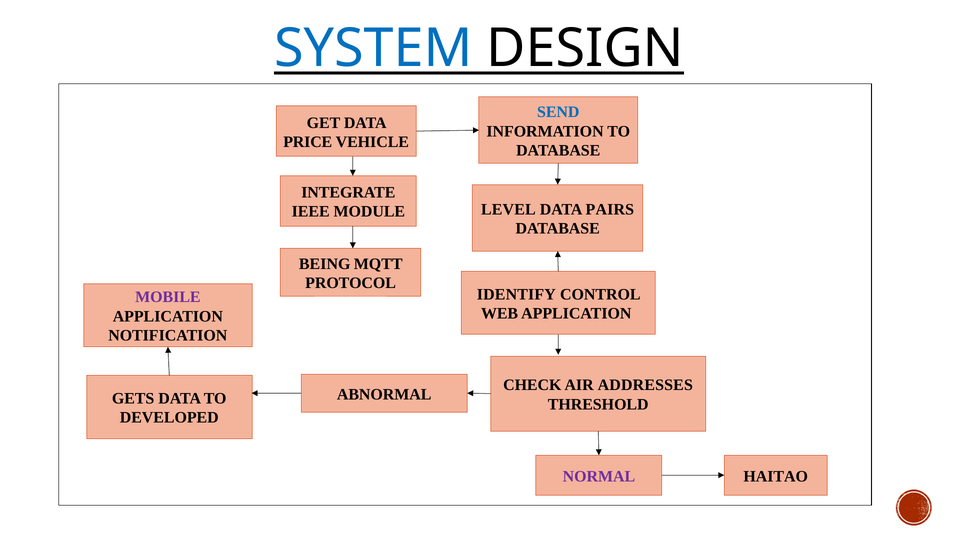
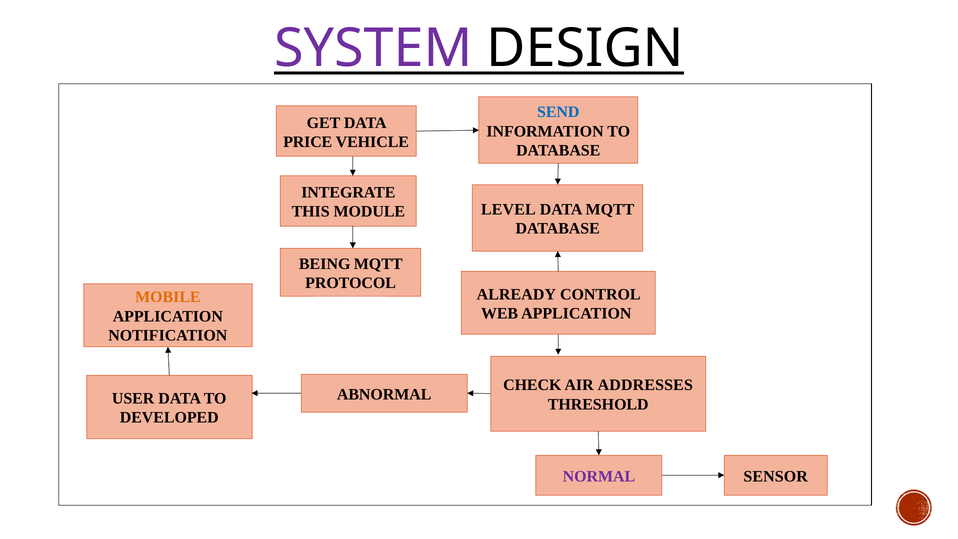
SYSTEM colour: blue -> purple (373, 48)
DATA PAIRS: PAIRS -> MQTT (610, 209)
IEEE: IEEE -> THIS (311, 212)
IDENTIFY: IDENTIFY -> ALREADY (516, 294)
MOBILE colour: purple -> orange (168, 297)
GETS: GETS -> USER (133, 398)
HAITAO: HAITAO -> SENSOR (776, 476)
